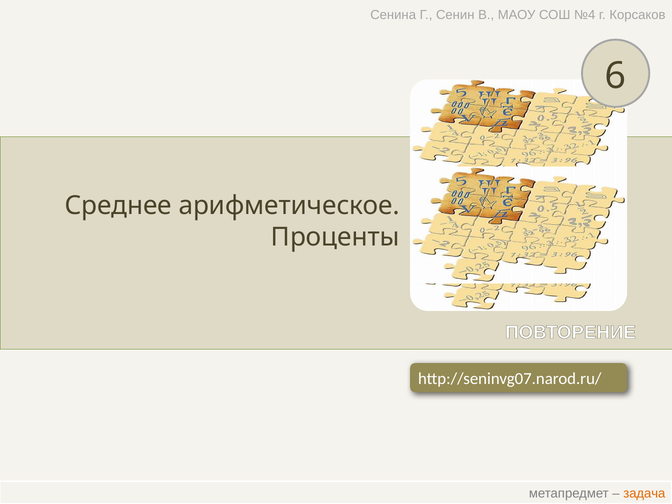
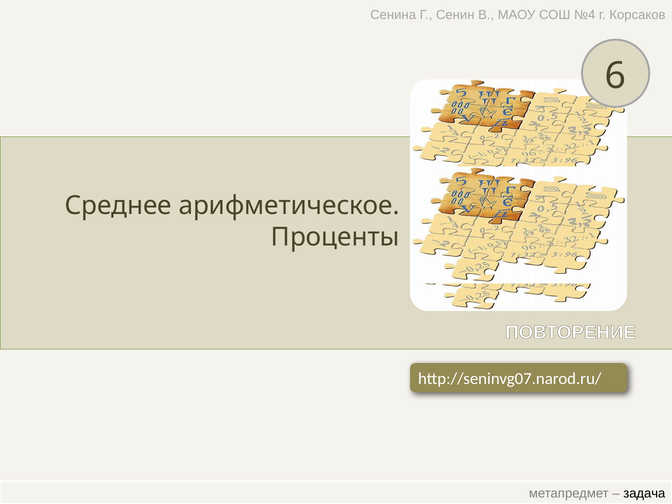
задача colour: orange -> black (644, 493)
